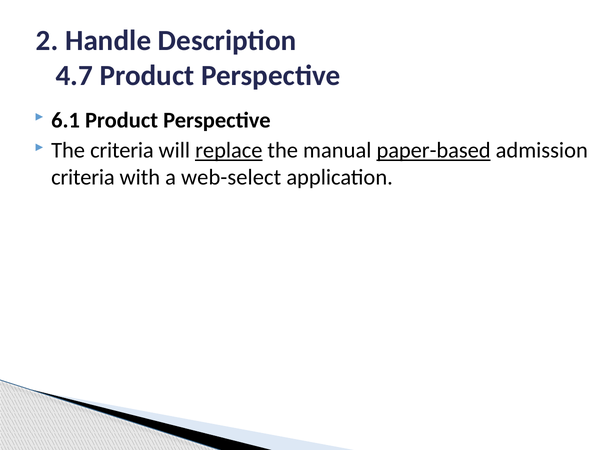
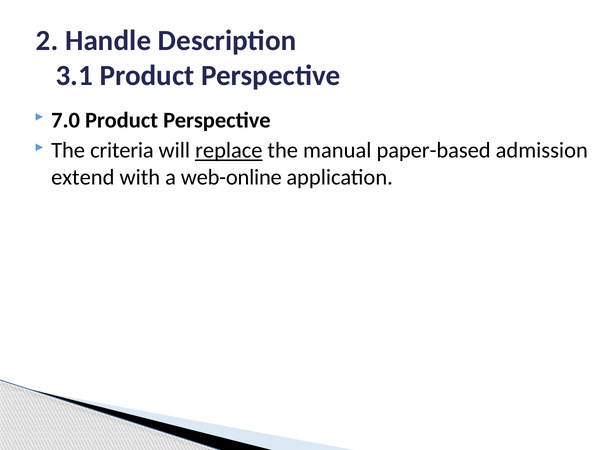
4.7: 4.7 -> 3.1 (74, 76)
6.1: 6.1 -> 7.0 (66, 120)
paper-based underline: present -> none (434, 151)
criteria: criteria -> extend (83, 178)
web-select: web-select -> web-online (231, 178)
